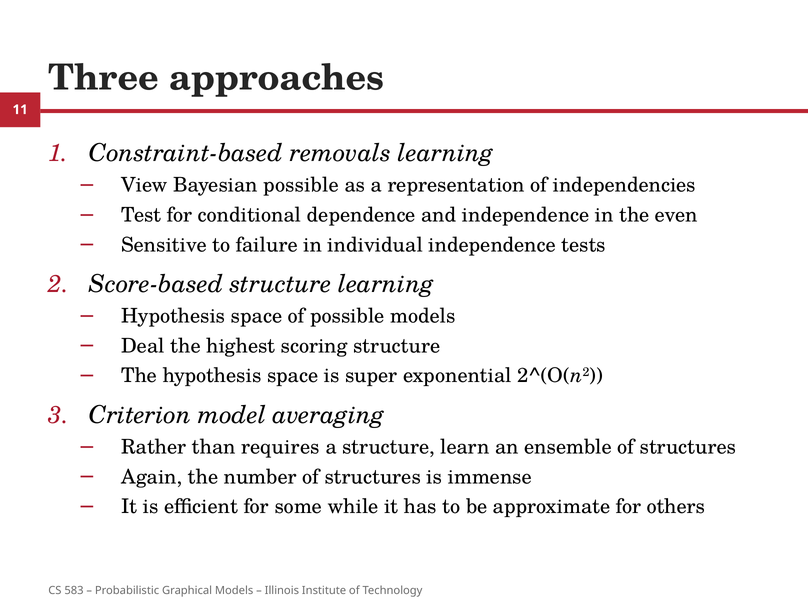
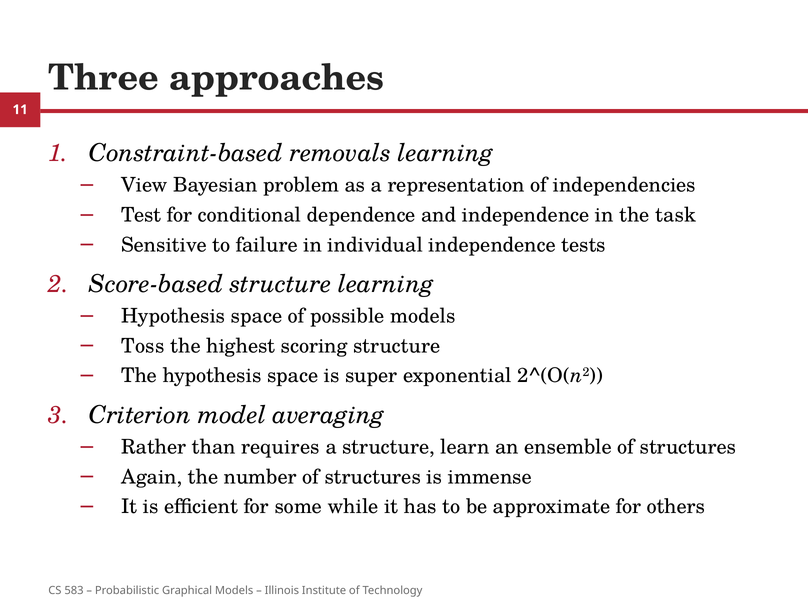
Bayesian possible: possible -> problem (301, 185)
even: even -> task (676, 215)
Deal: Deal -> Toss (143, 346)
